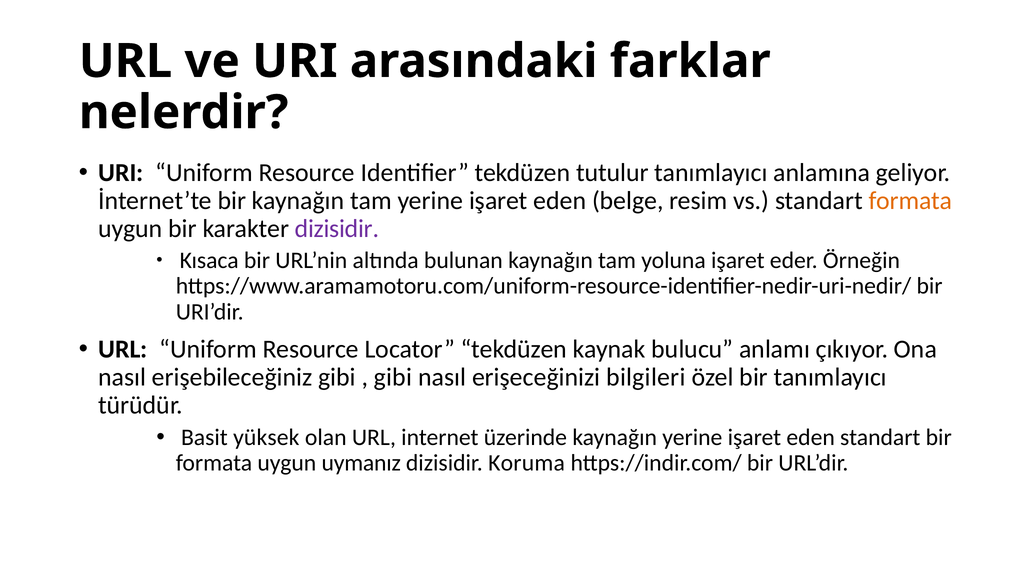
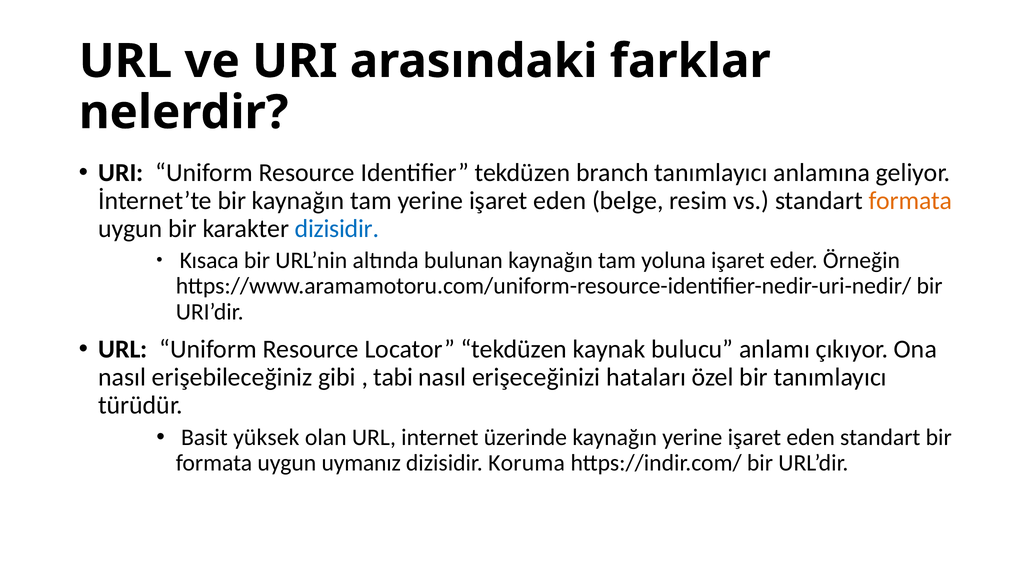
tutulur: tutulur -> branch (612, 173)
dizisidir colour: purple -> blue (337, 228)
gibi: gibi -> tabi (393, 377)
bilgileri: bilgileri -> hataları (646, 377)
